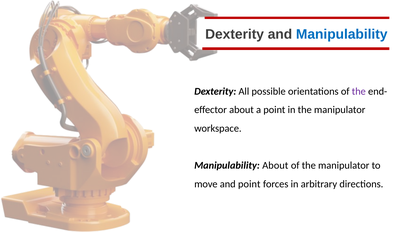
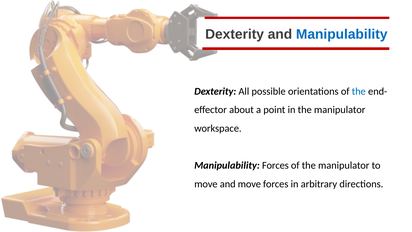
the colour: purple -> blue (359, 91)
Manipulability About: About -> Forces (275, 165)
and point: point -> move (249, 184)
